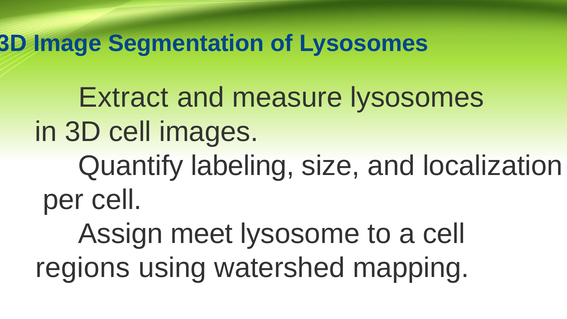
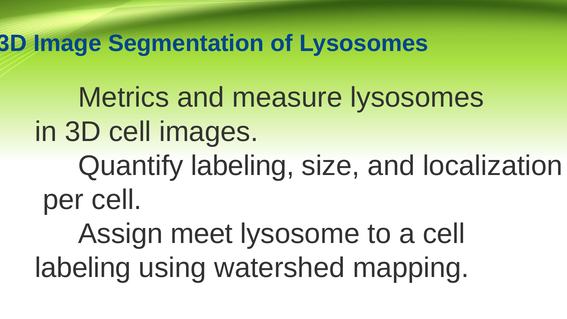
Extract: Extract -> Metrics (124, 98)
regions: regions -> labeling (83, 268)
